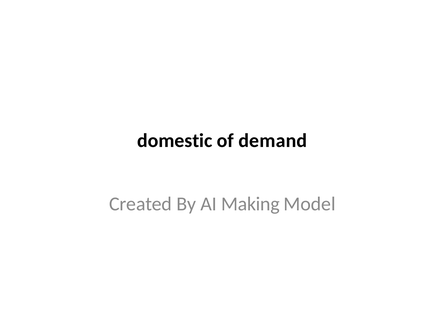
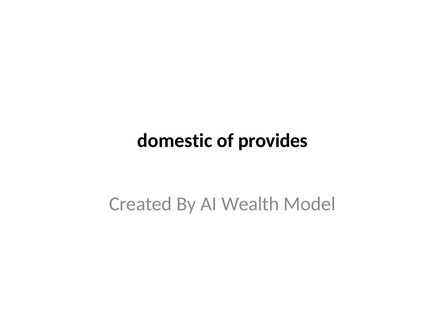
demand: demand -> provides (273, 141)
Making: Making -> Wealth (250, 205)
